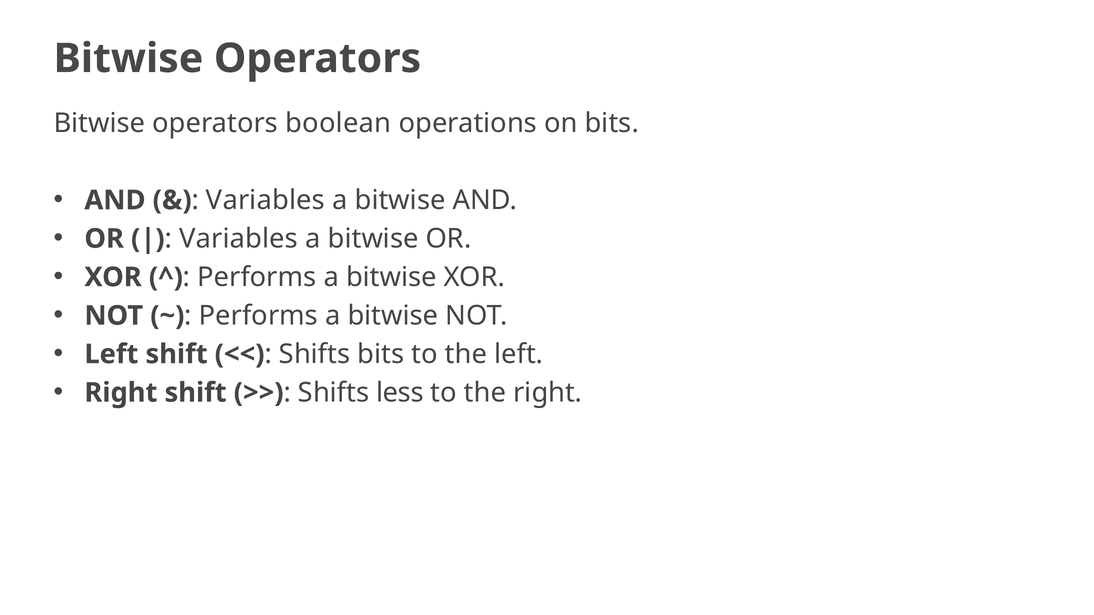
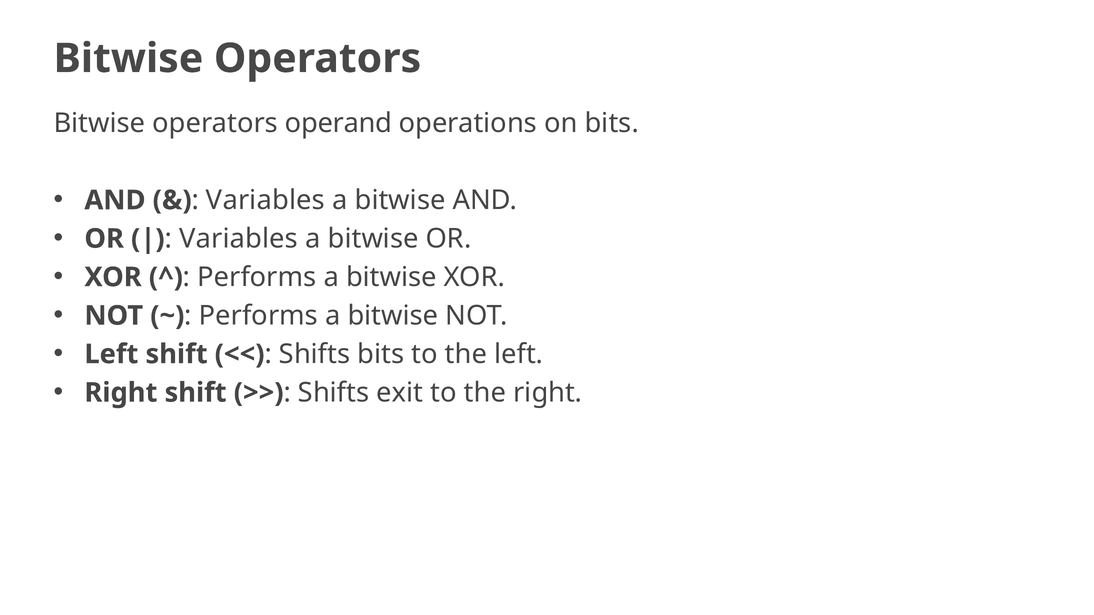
boolean: boolean -> operand (339, 123)
less: less -> exit (400, 393)
